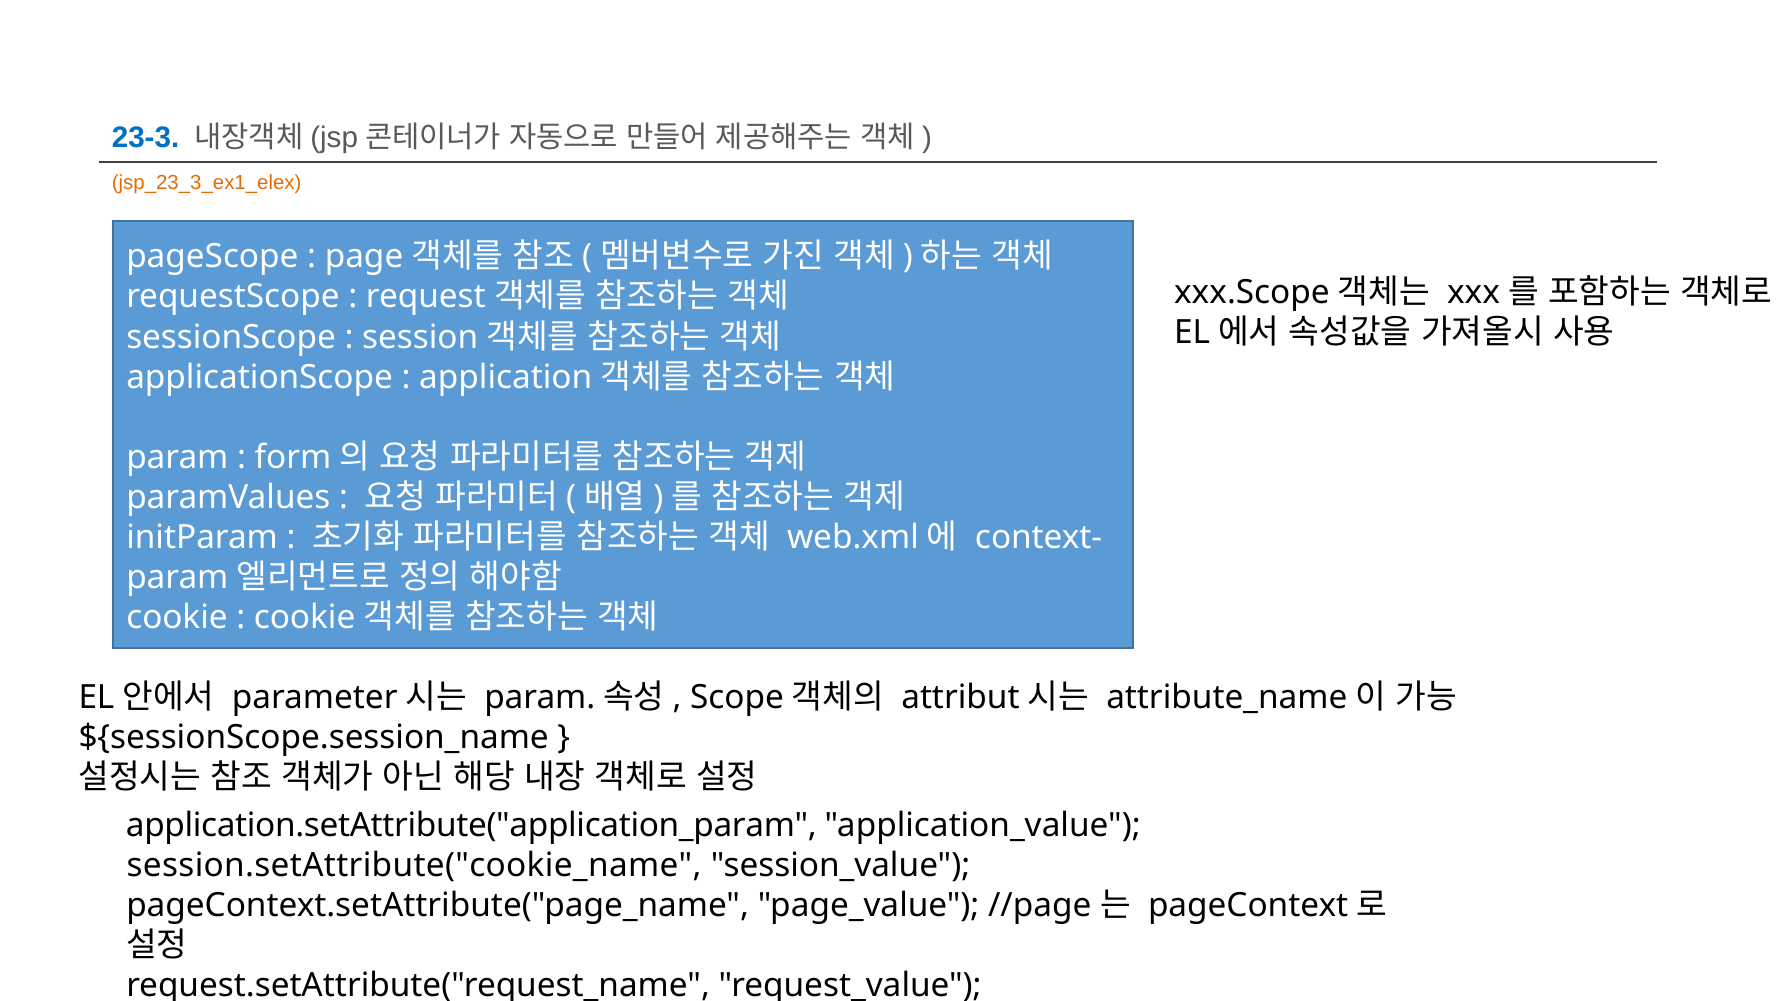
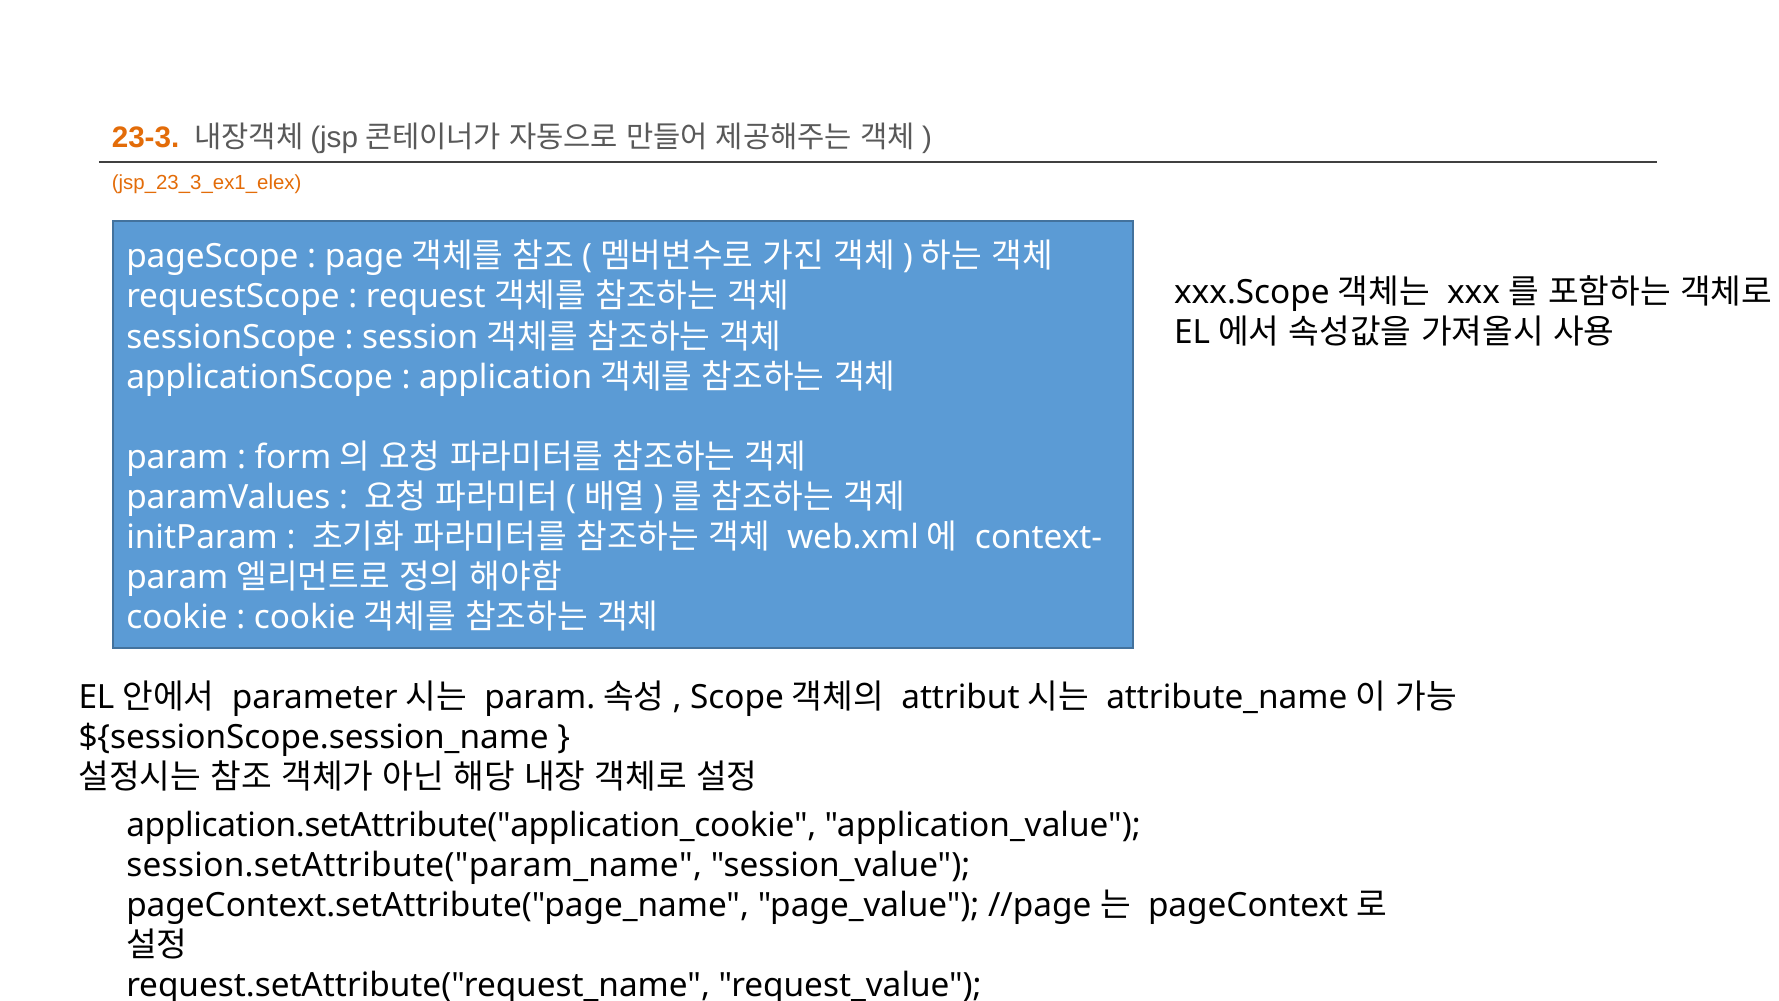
23-3 colour: blue -> orange (146, 137)
application.setAttribute("application_param: application.setAttribute("application_param -> application.setAttribute("application_cookie (471, 825)
session.setAttribute("cookie_name: session.setAttribute("cookie_name -> session.setAttribute("param_name (414, 865)
